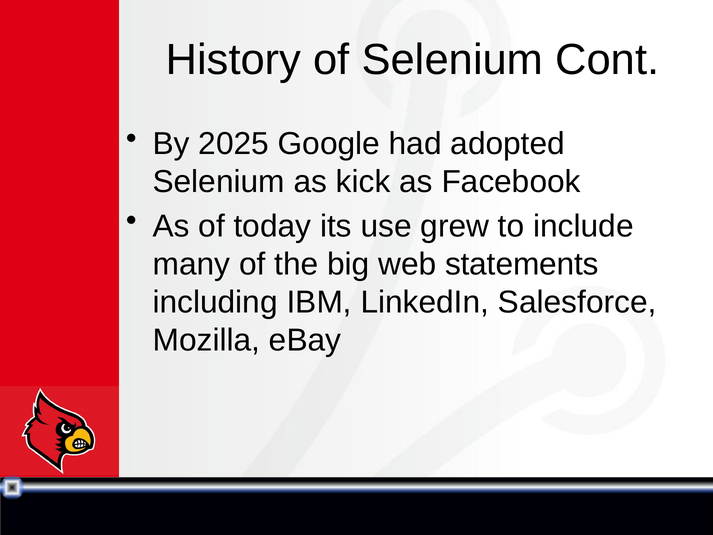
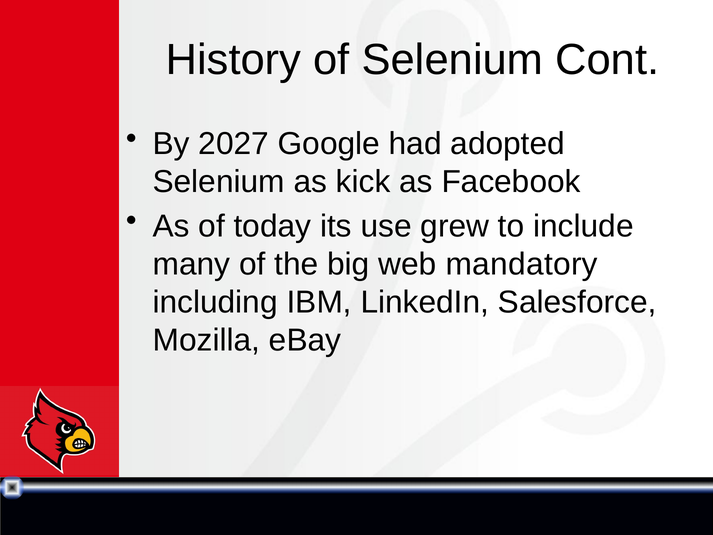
2025: 2025 -> 2027 (234, 144)
statements: statements -> mandatory (522, 264)
